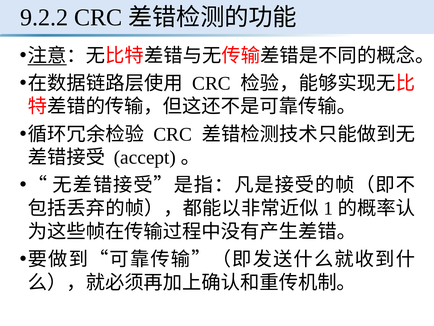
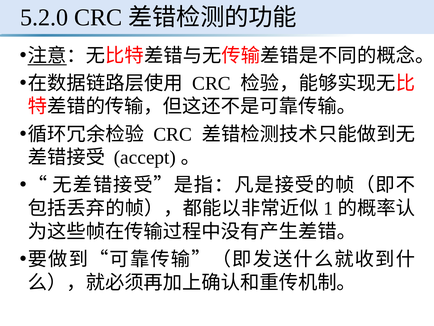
9.2.2: 9.2.2 -> 5.2.0 (44, 18)
